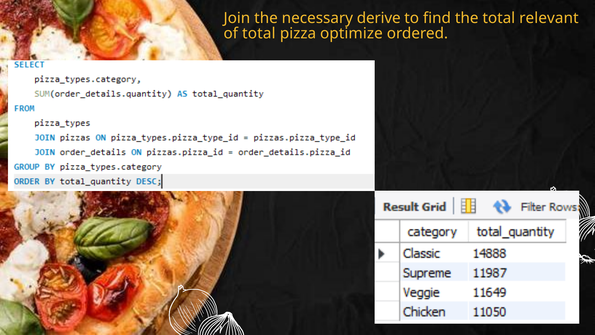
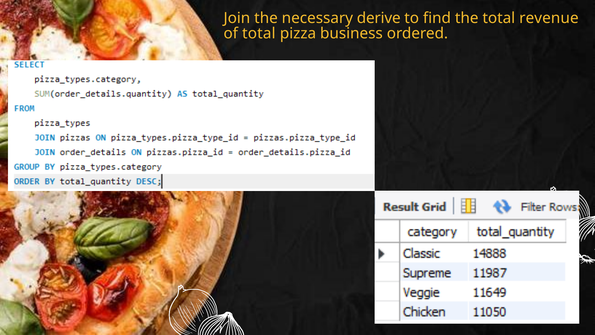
relevant: relevant -> revenue (549, 18)
optimize: optimize -> business (351, 33)
